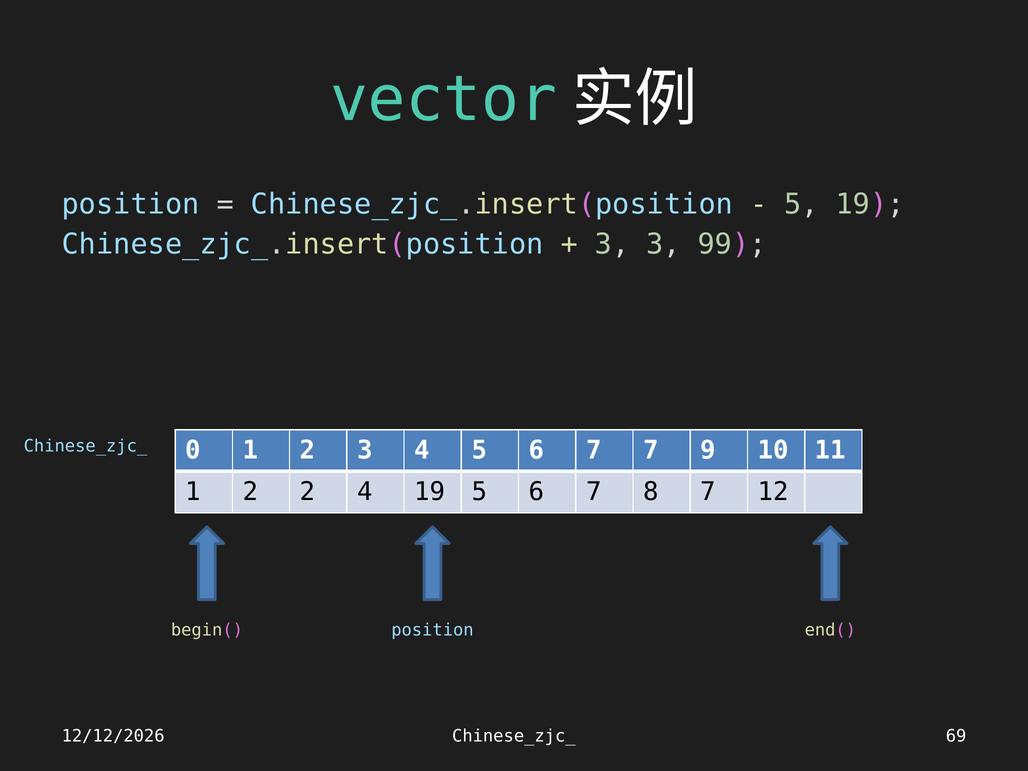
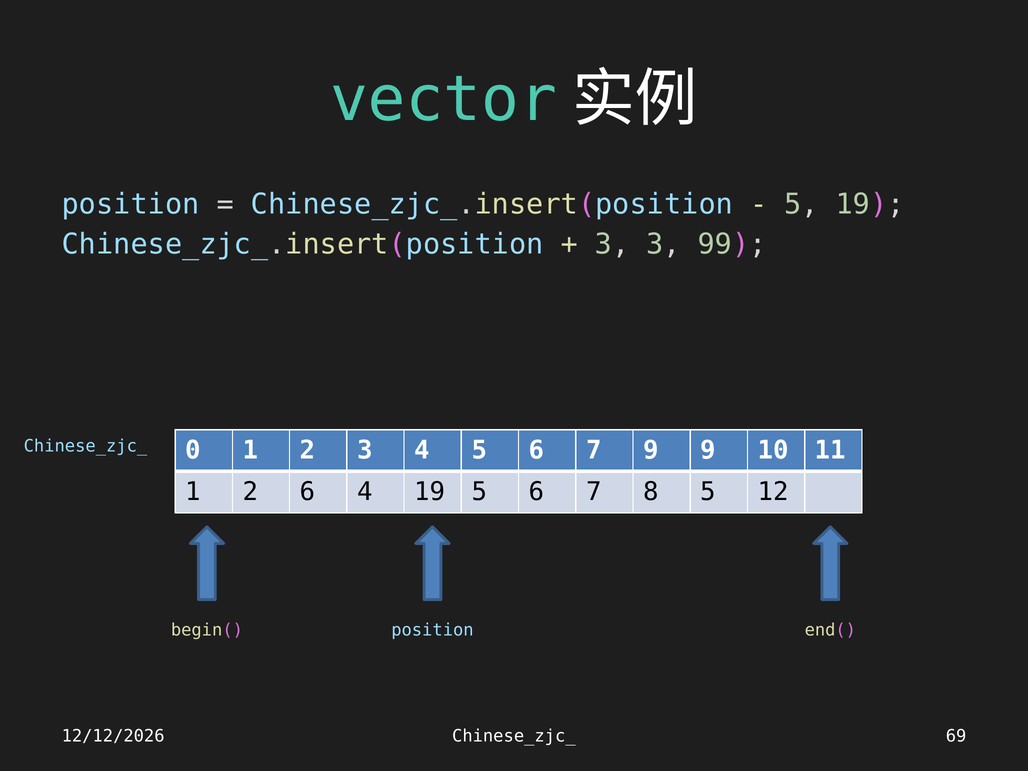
7 7: 7 -> 9 (651, 450)
2 2: 2 -> 6 (308, 492)
8 7: 7 -> 5 (708, 492)
